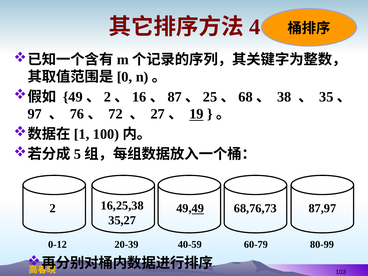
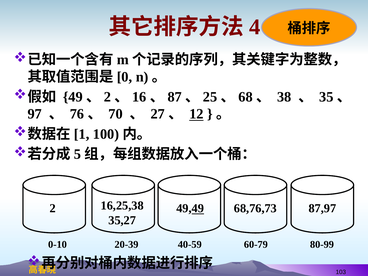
72: 72 -> 70 (116, 114)
19: 19 -> 12 (196, 114)
0-12: 0-12 -> 0-10 (57, 244)
